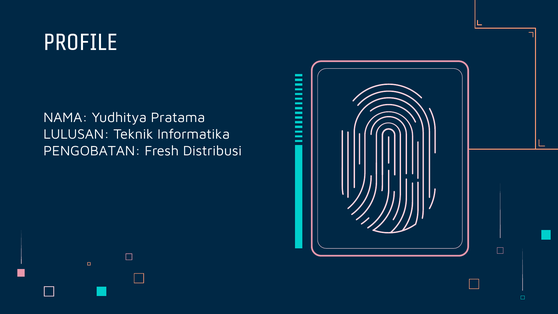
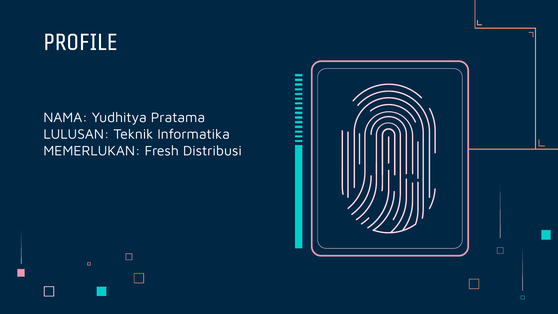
PENGOBATAN: PENGOBATAN -> MEMERLUKAN (92, 151)
